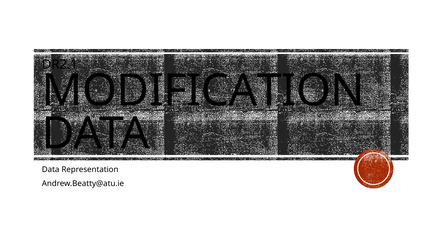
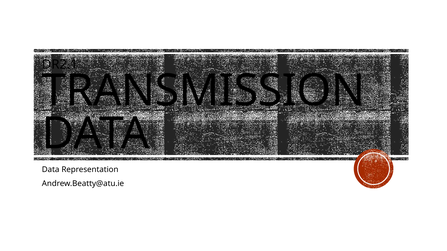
MODIFICATION: MODIFICATION -> TRANSMISSION (203, 91)
